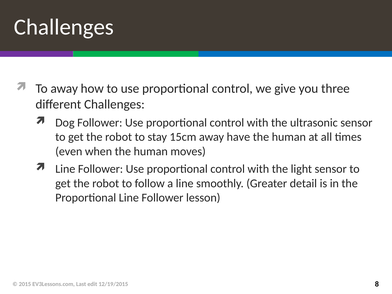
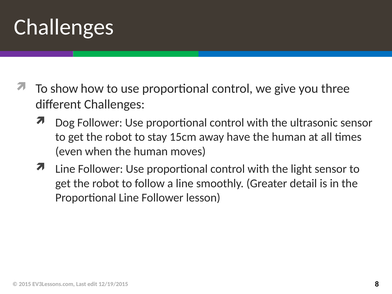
To away: away -> show (64, 89)
